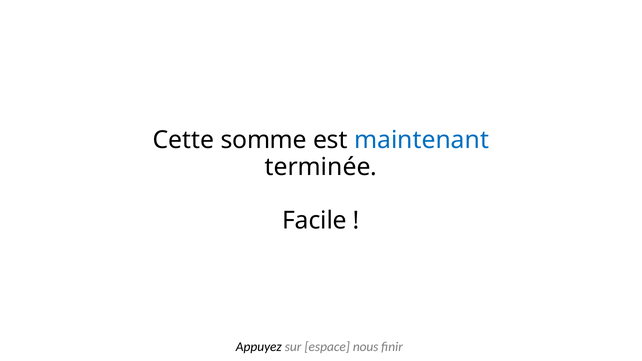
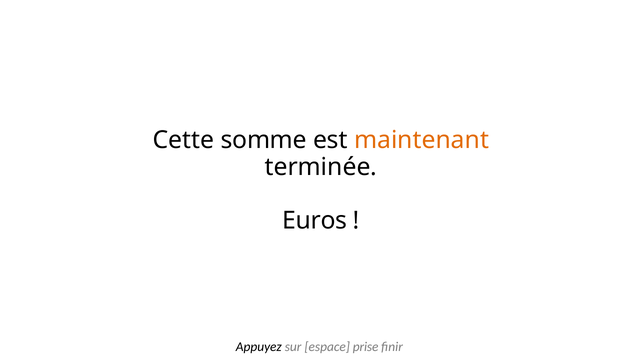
maintenant colour: blue -> orange (422, 140)
Facile: Facile -> Euros (315, 220)
nous: nous -> prise (366, 347)
